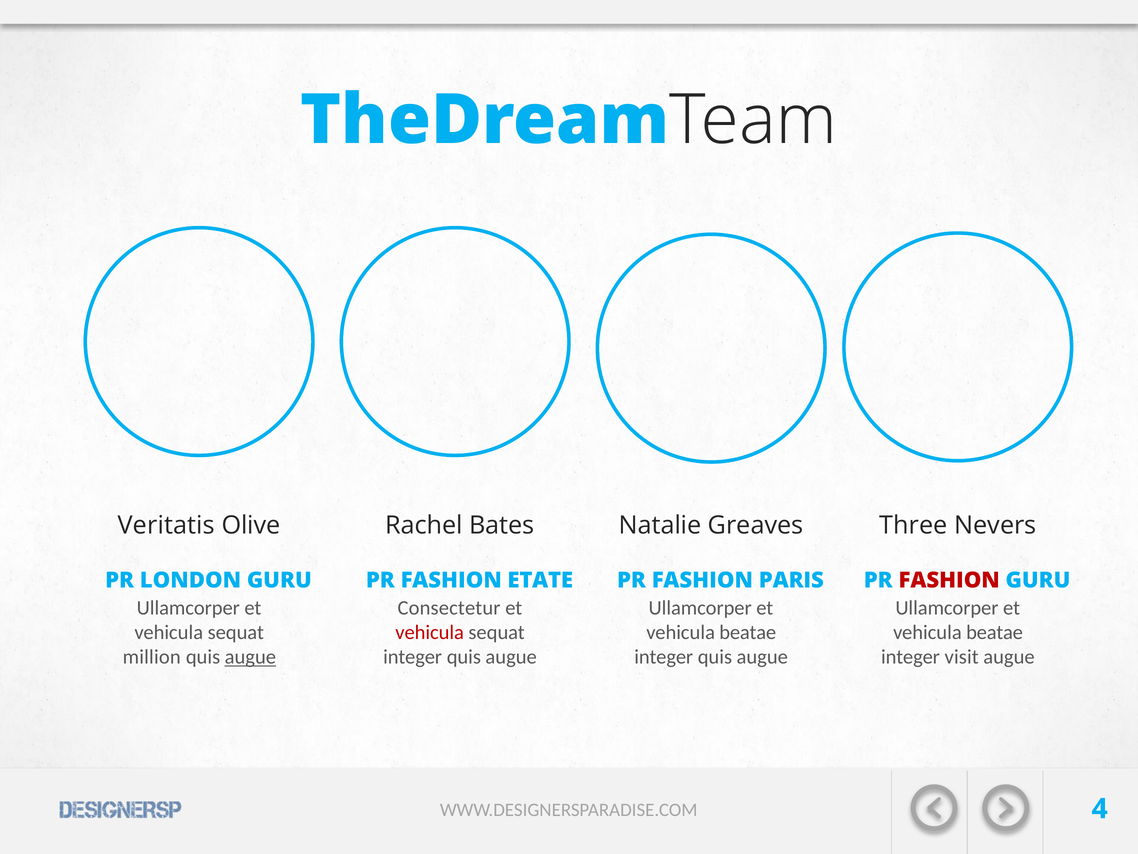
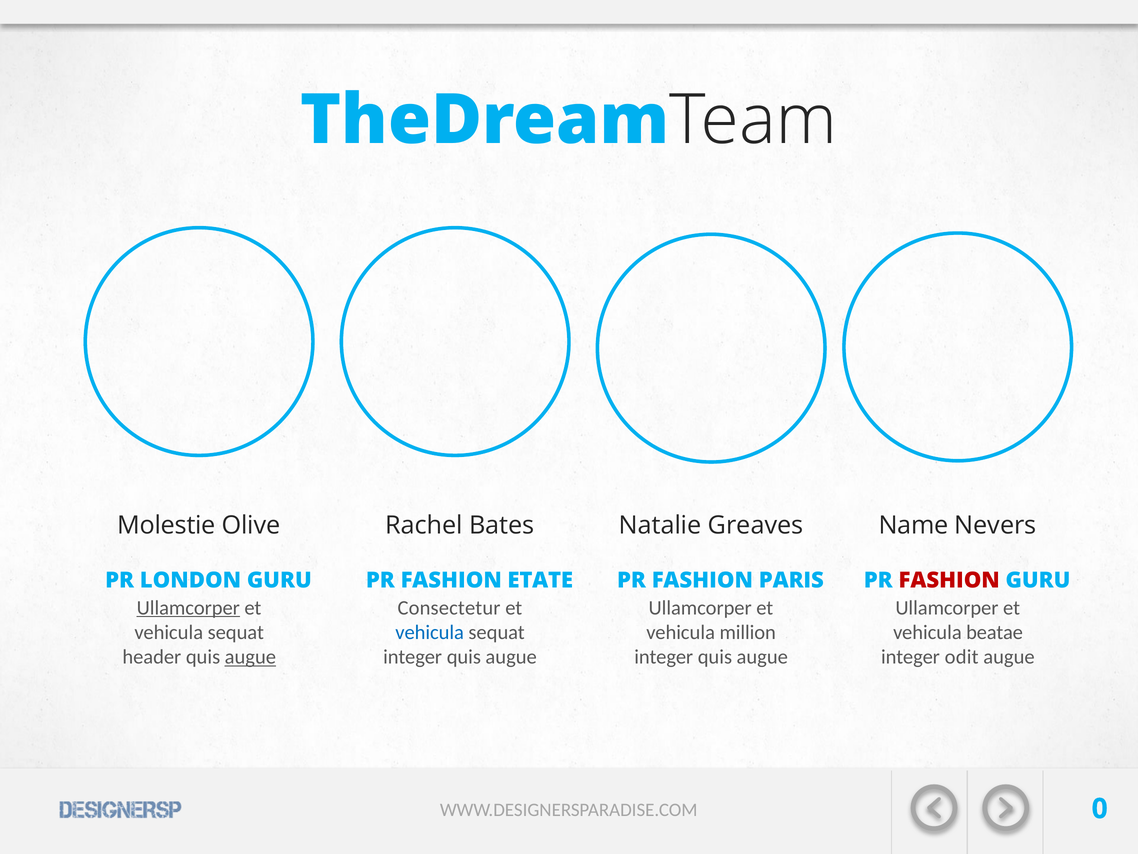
Veritatis: Veritatis -> Molestie (166, 525)
Three: Three -> Name (914, 525)
Ullamcorper underline: none -> present (188, 607)
vehicula colour: red -> blue (430, 632)
beatae: beatae -> million (748, 632)
million: million -> header (152, 657)
visit: visit -> odit (962, 657)
4: 4 -> 0 (1100, 808)
